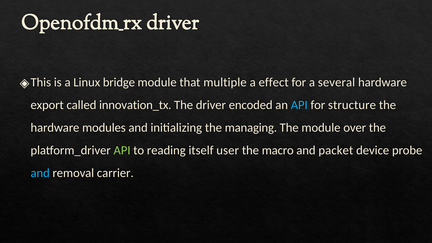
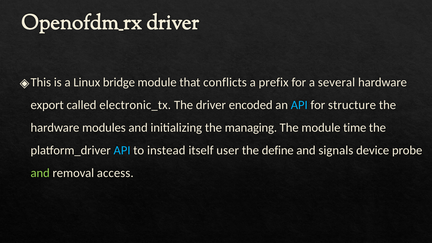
multiple: multiple -> conflicts (225, 82)
effect: effect -> prefix (274, 82)
innovation_tx: innovation_tx -> electronic_tx (135, 105)
over: over -> time (355, 128)
API colour: light green -> light blue (122, 150)
reading: reading -> instead (166, 150)
macro: macro -> define (278, 150)
packet: packet -> signals (336, 150)
and colour: light blue -> light green (40, 173)
carrier: carrier -> access (115, 173)
